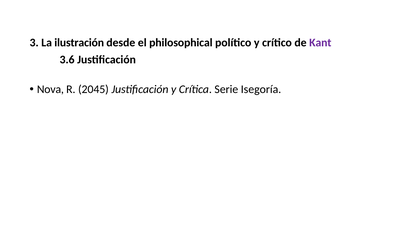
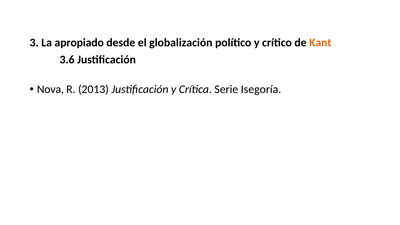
ilustración: ilustración -> apropiado (79, 43)
philosophical: philosophical -> globalización (181, 43)
Kant colour: purple -> orange (320, 43)
2045: 2045 -> 2013 (93, 89)
